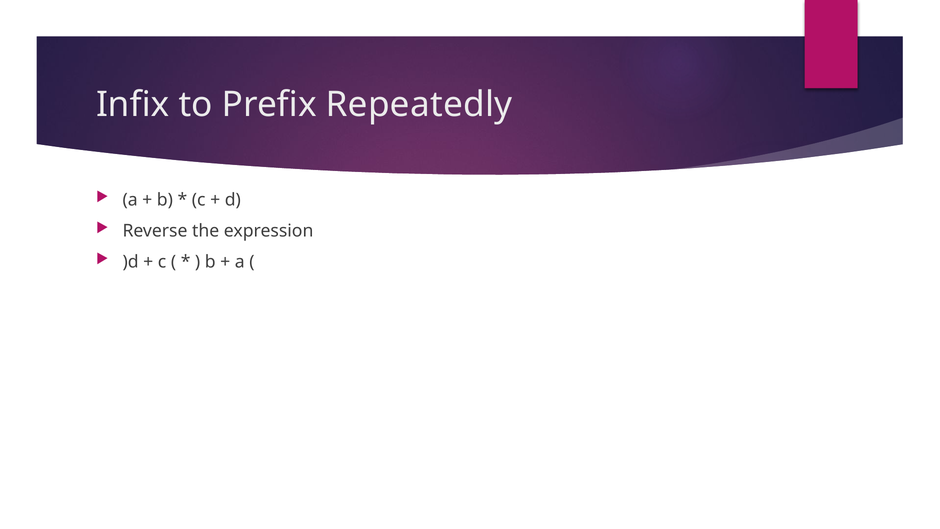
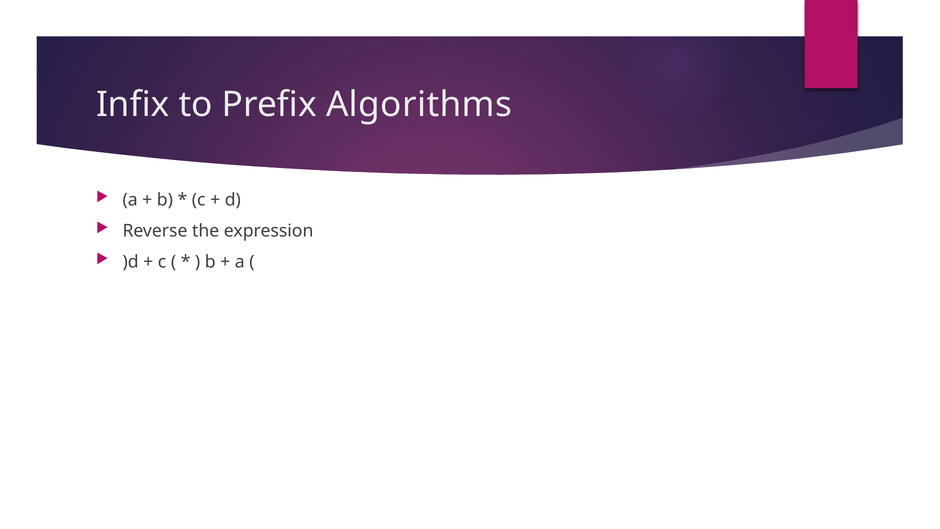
Repeatedly: Repeatedly -> Algorithms (419, 105)
